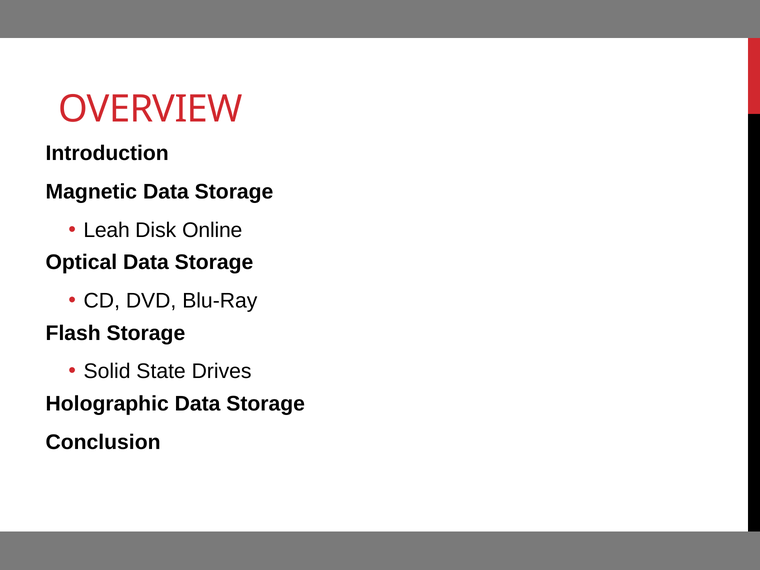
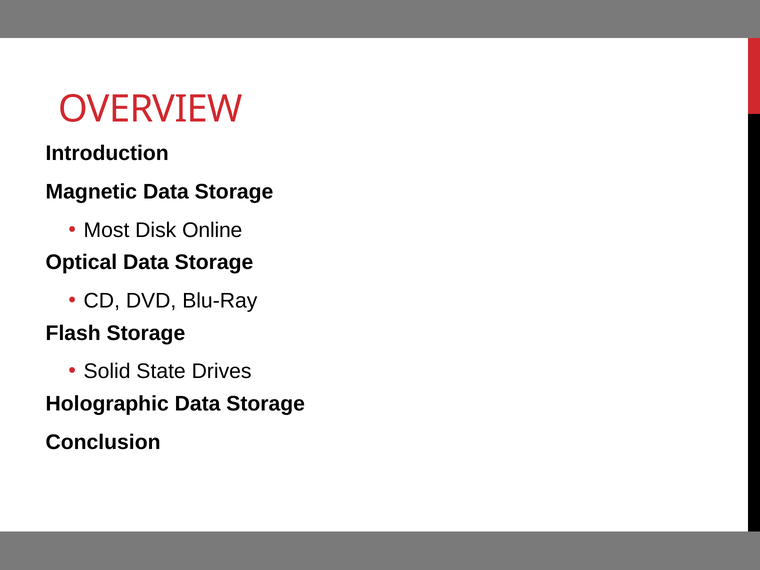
Leah: Leah -> Most (106, 230)
